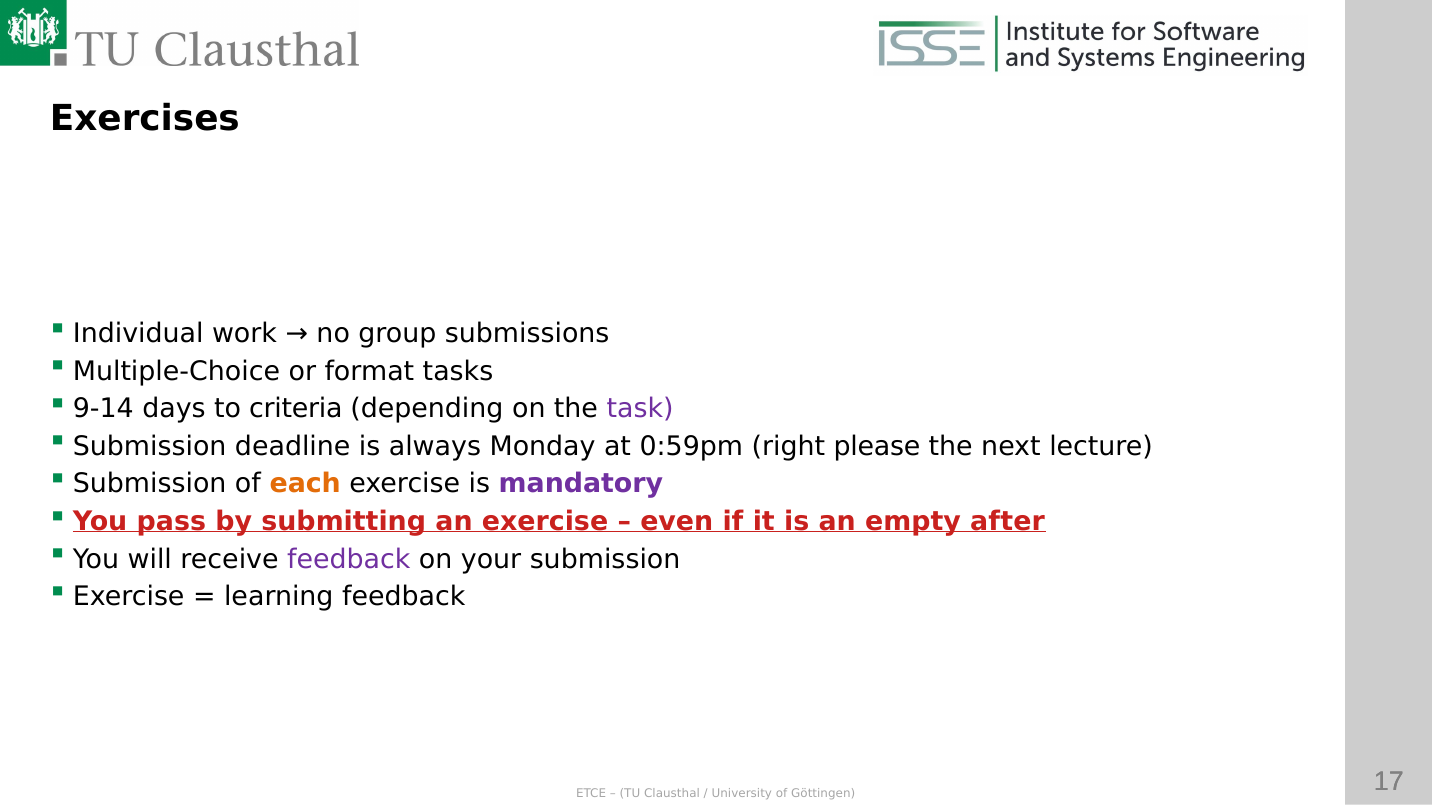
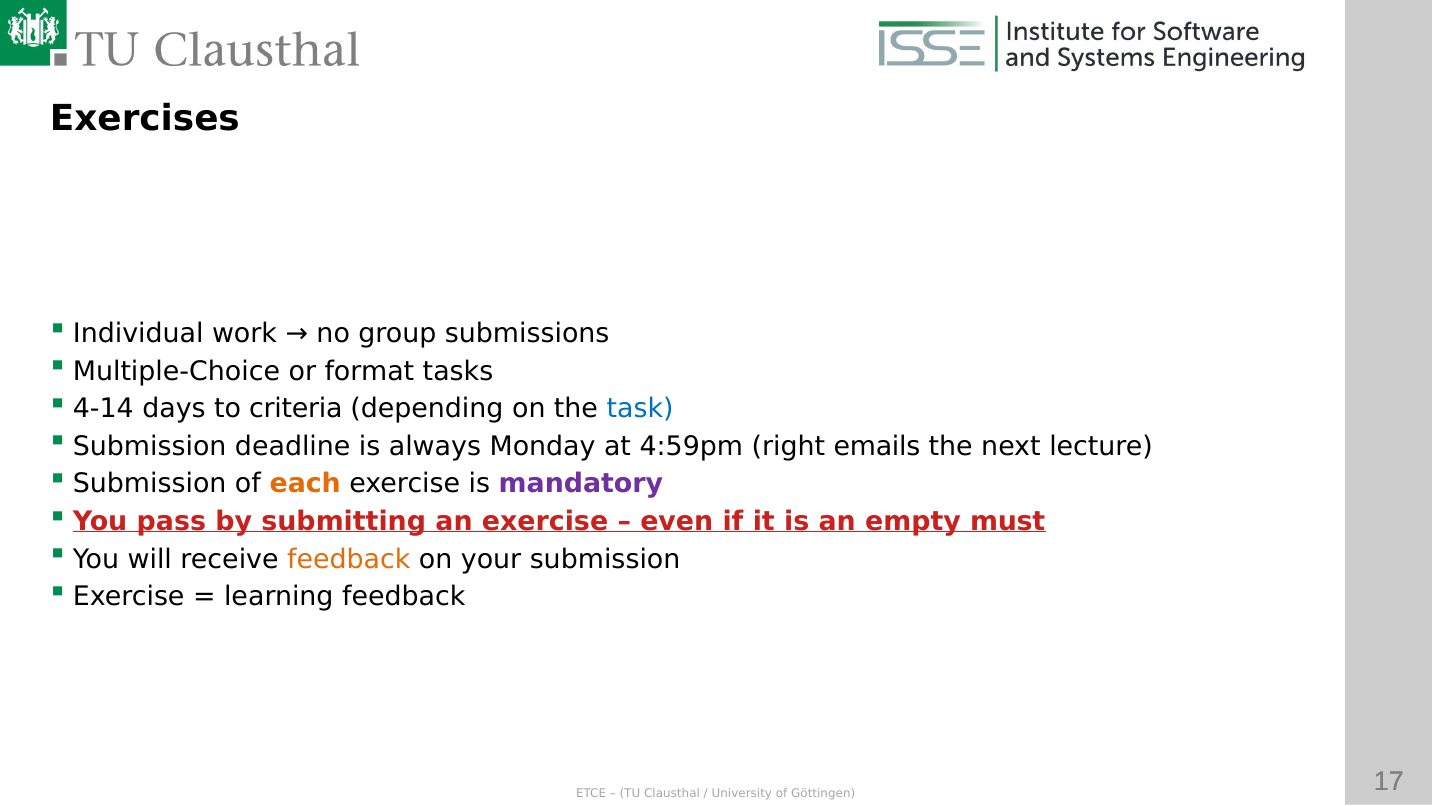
9-14: 9-14 -> 4-14 (103, 409)
task colour: purple -> blue (640, 409)
0:59pm: 0:59pm -> 4:59pm (691, 447)
please: please -> emails (877, 447)
after: after -> must (1008, 522)
feedback colour: purple -> orange (349, 559)
